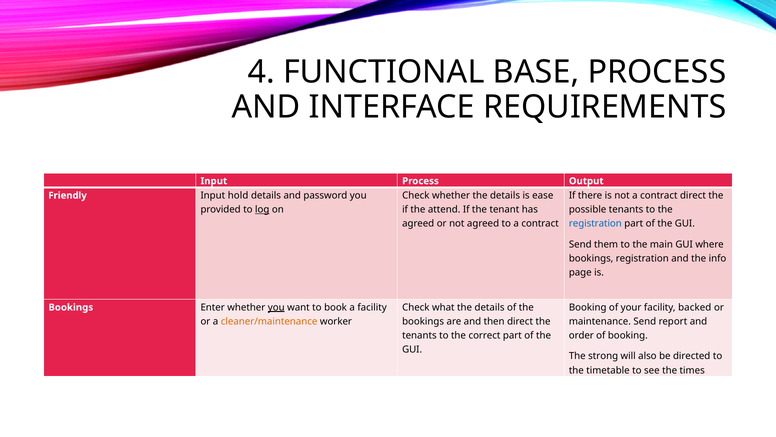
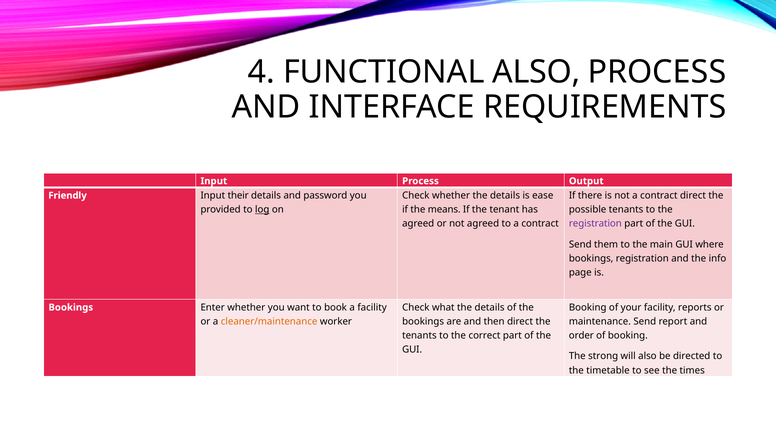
FUNCTIONAL BASE: BASE -> ALSO (536, 72)
hold: hold -> their (238, 195)
attend: attend -> means (444, 209)
registration colour: blue -> purple (595, 223)
backed: backed -> reports (695, 307)
you underline: present -> none (276, 307)
